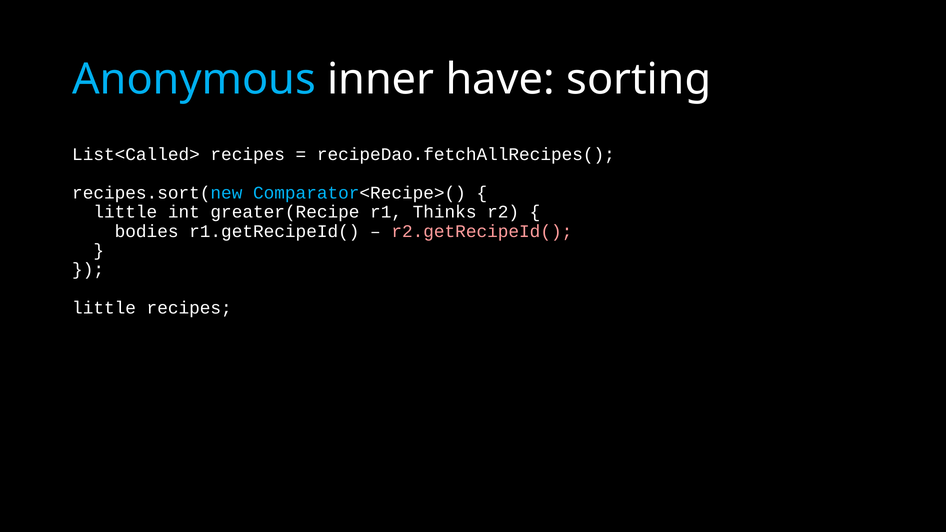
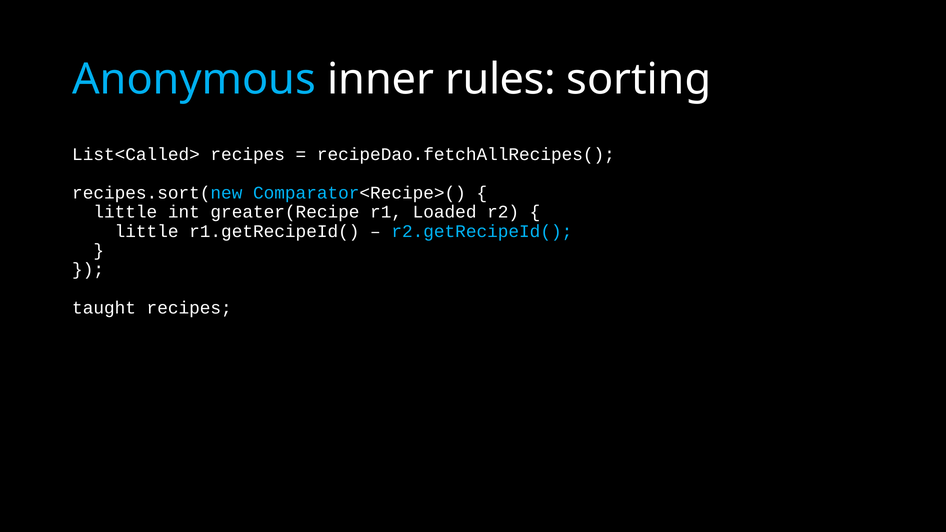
have: have -> rules (501, 79)
Thinks: Thinks -> Loaded (445, 212)
bodies: bodies -> little (147, 231)
r2.getRecipeId( colour: pink -> light blue (482, 231)
little: little -> taught (104, 308)
